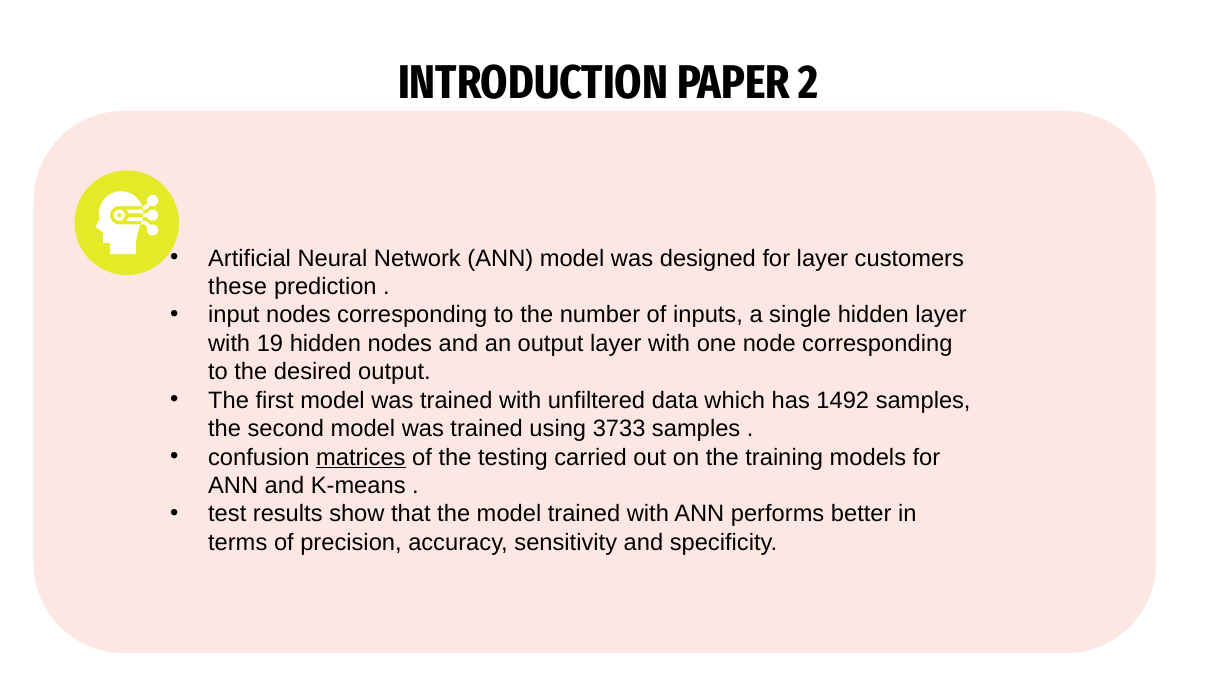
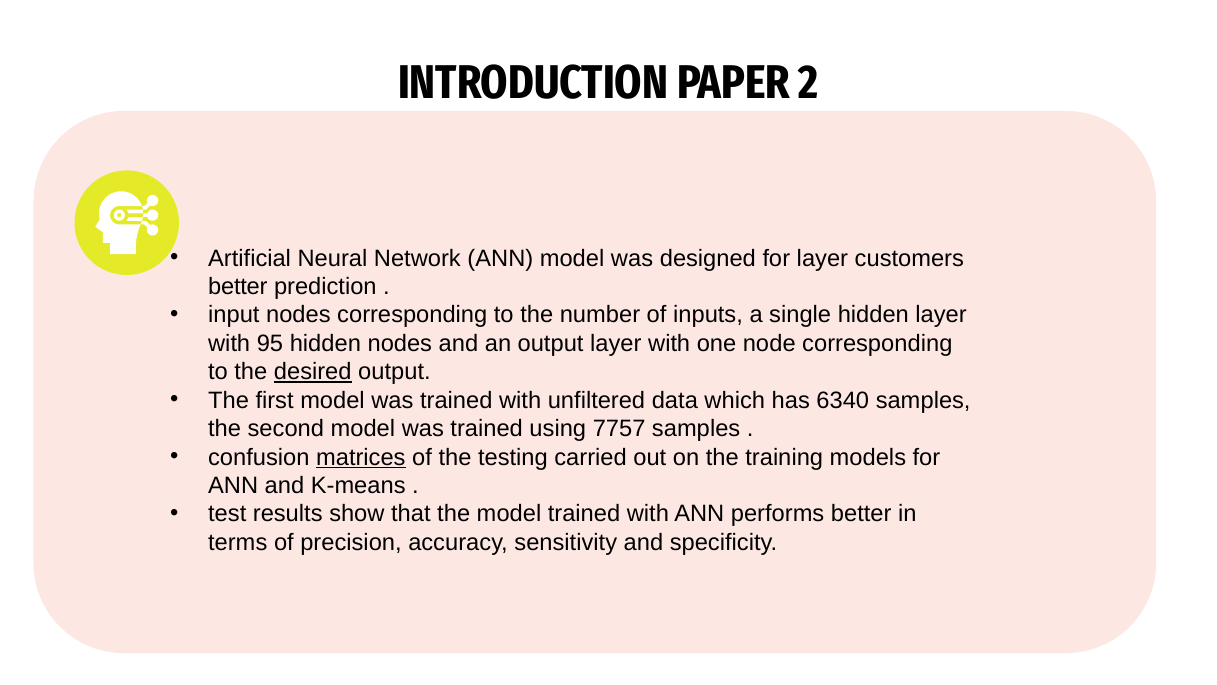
these: these -> better (238, 287)
19: 19 -> 95 (270, 343)
desired underline: none -> present (313, 372)
1492: 1492 -> 6340 (843, 400)
3733: 3733 -> 7757 (619, 429)
